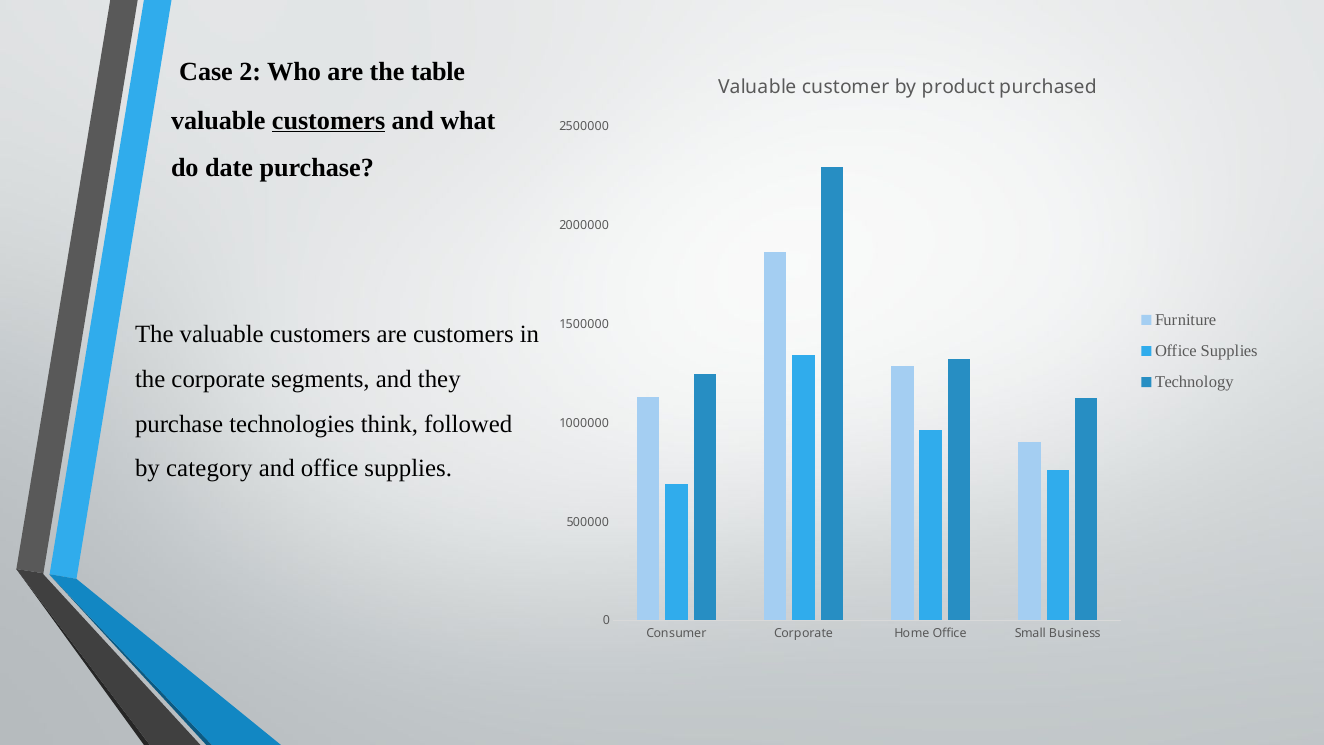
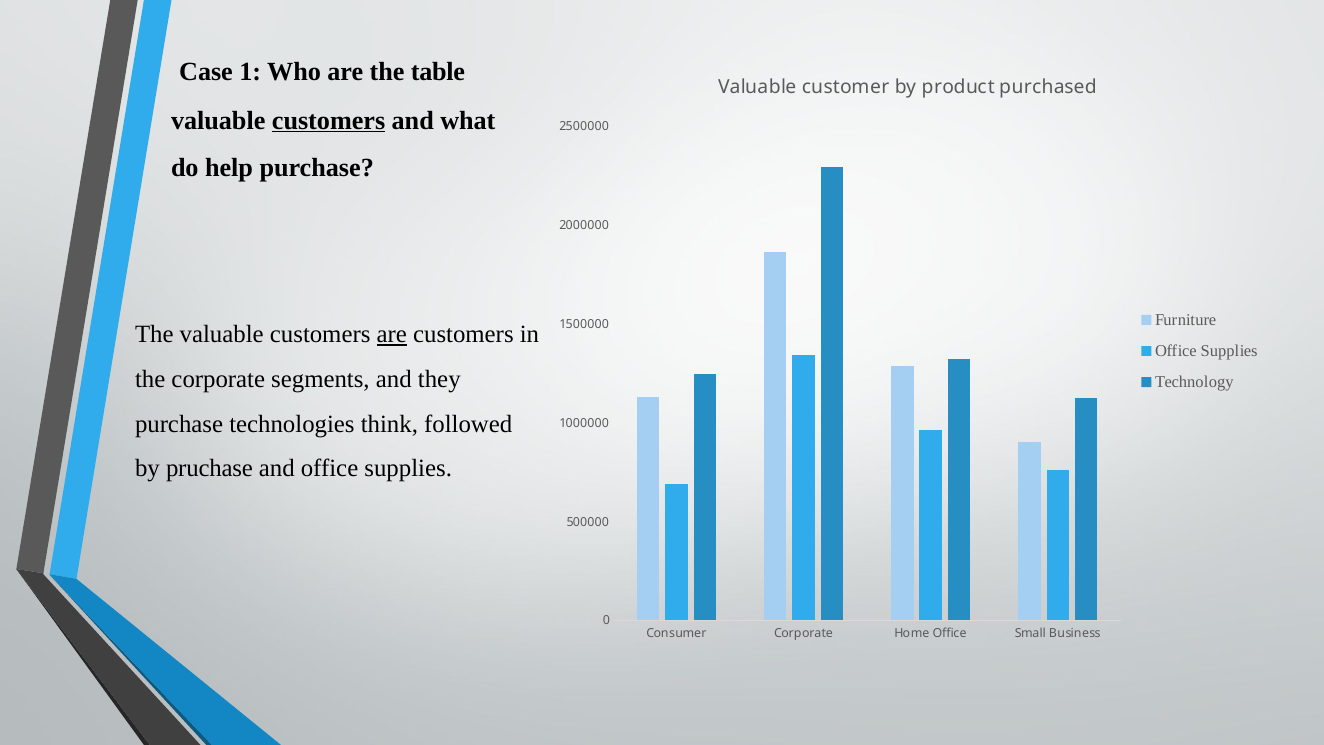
2: 2 -> 1 (250, 72)
date: date -> help (229, 168)
are underline: none -> present (392, 334)
category: category -> pruchase (209, 468)
